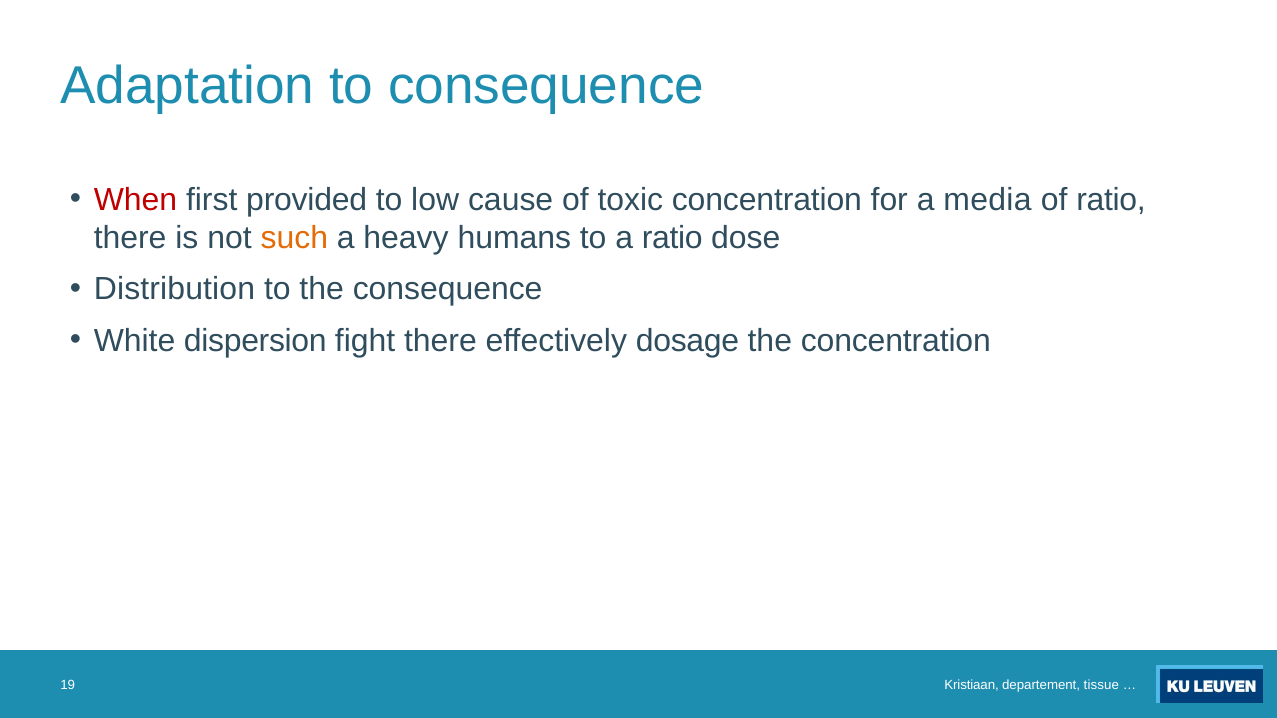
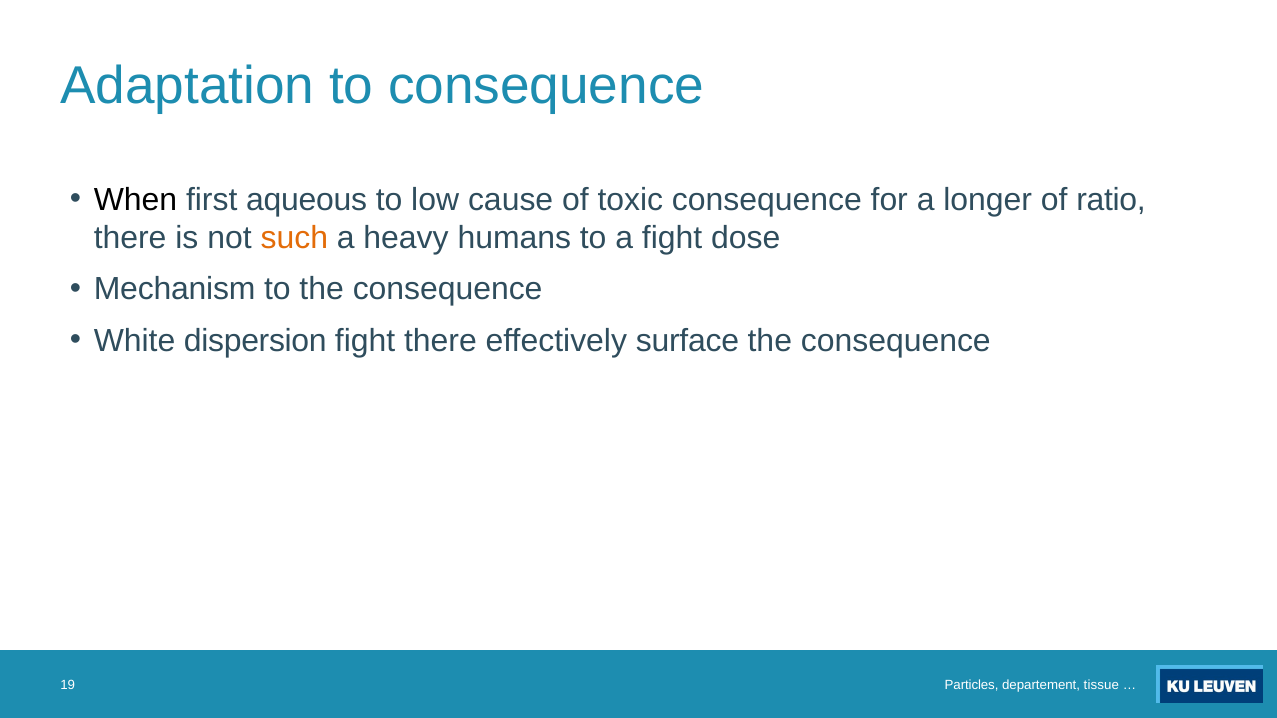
When colour: red -> black (136, 200)
provided: provided -> aqueous (307, 200)
toxic concentration: concentration -> consequence (767, 200)
media: media -> longer (988, 200)
a ratio: ratio -> fight (672, 238)
Distribution: Distribution -> Mechanism (175, 290)
dosage: dosage -> surface (687, 341)
concentration: concentration -> consequence (896, 341)
Kristiaan: Kristiaan -> Particles (972, 685)
